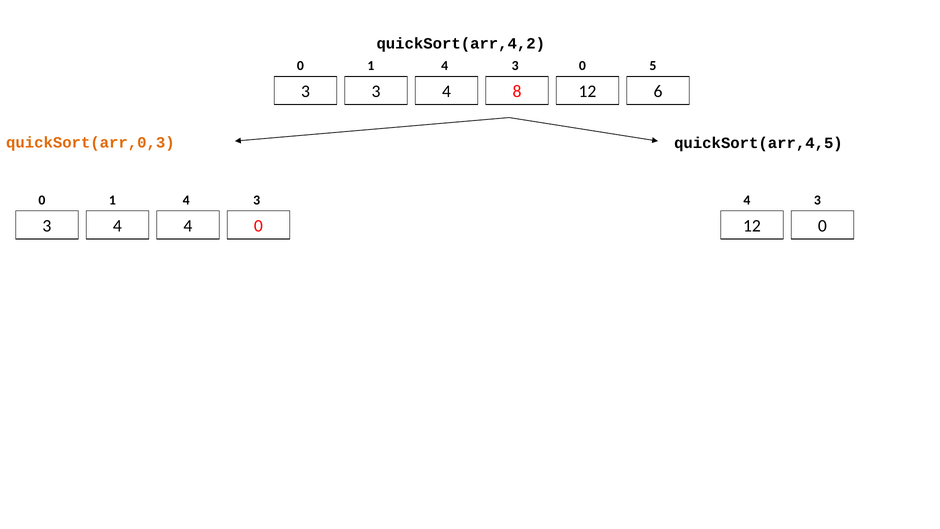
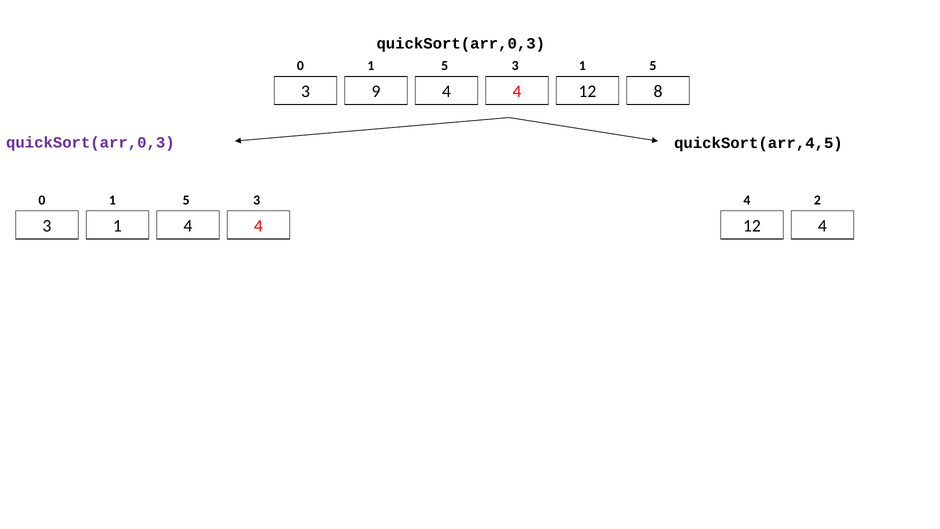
quickSort(arr,4,2: quickSort(arr,4,2 -> quickSort(arr,0,3 (461, 43)
4: 4 -> 5 (445, 66)
0: 0 -> 1 (582, 66)
3 3: 3 -> 9 (376, 92)
8: 8 -> 4 (517, 92)
6: 6 -> 8 (658, 92)
quickSort(arr,0,3 colour: orange -> purple (90, 142)
4: 4 -> 5 (186, 200)
3: 3 -> 2 (817, 200)
4: 4 -> 1 (117, 226)
0: 0 -> 4 (258, 226)
12 0: 0 -> 4 (822, 226)
